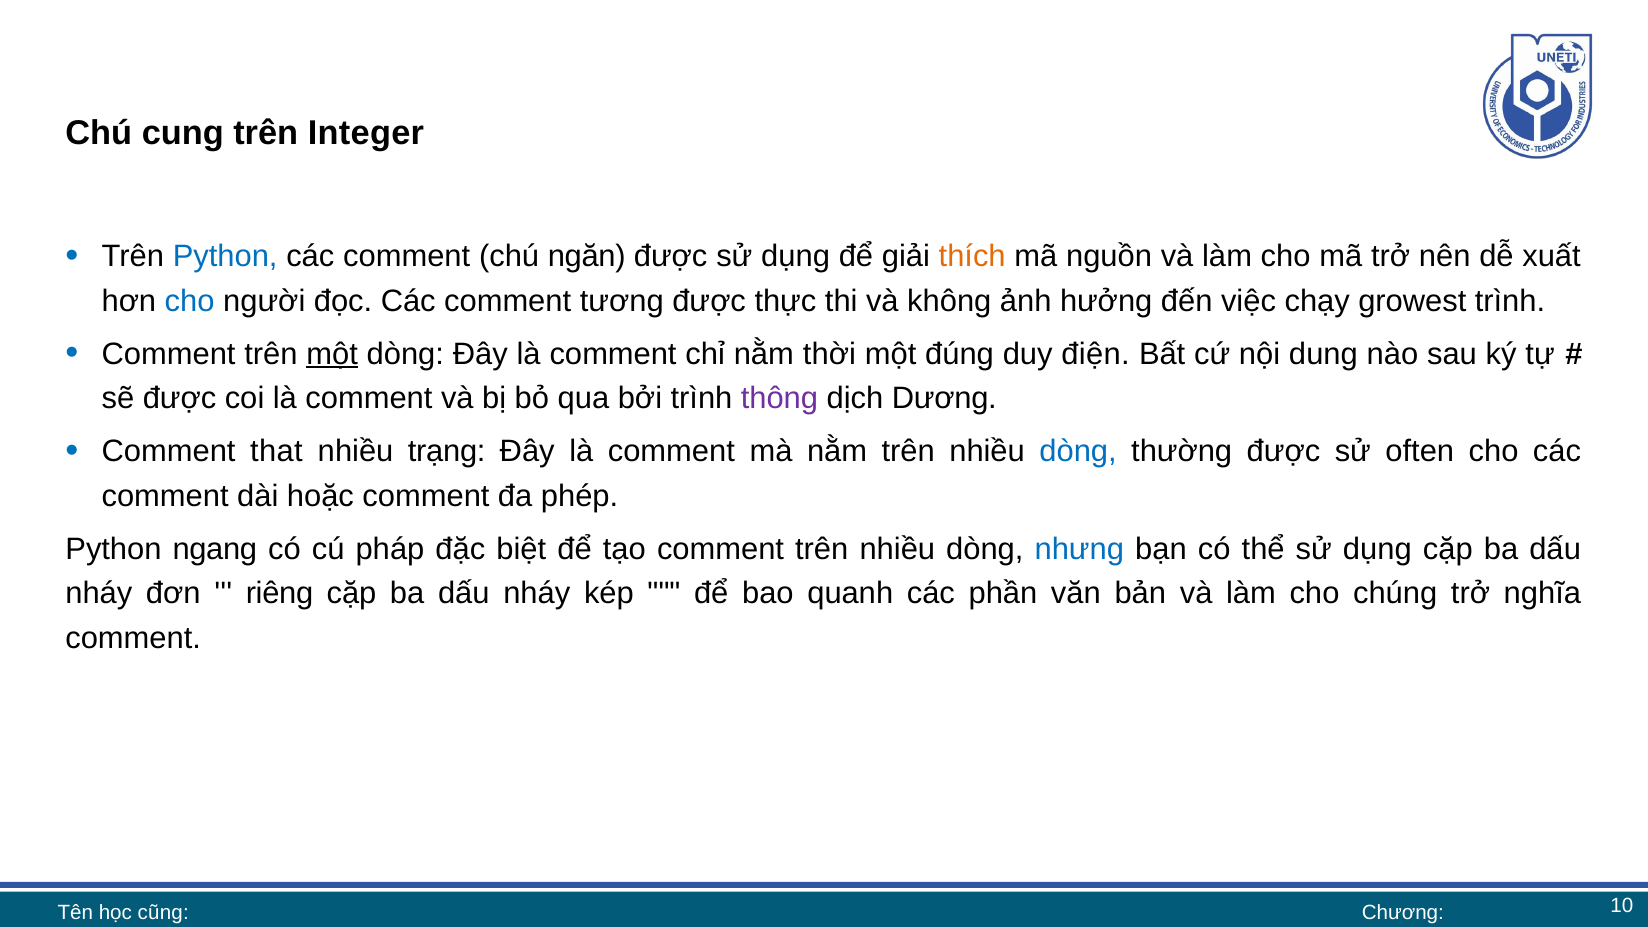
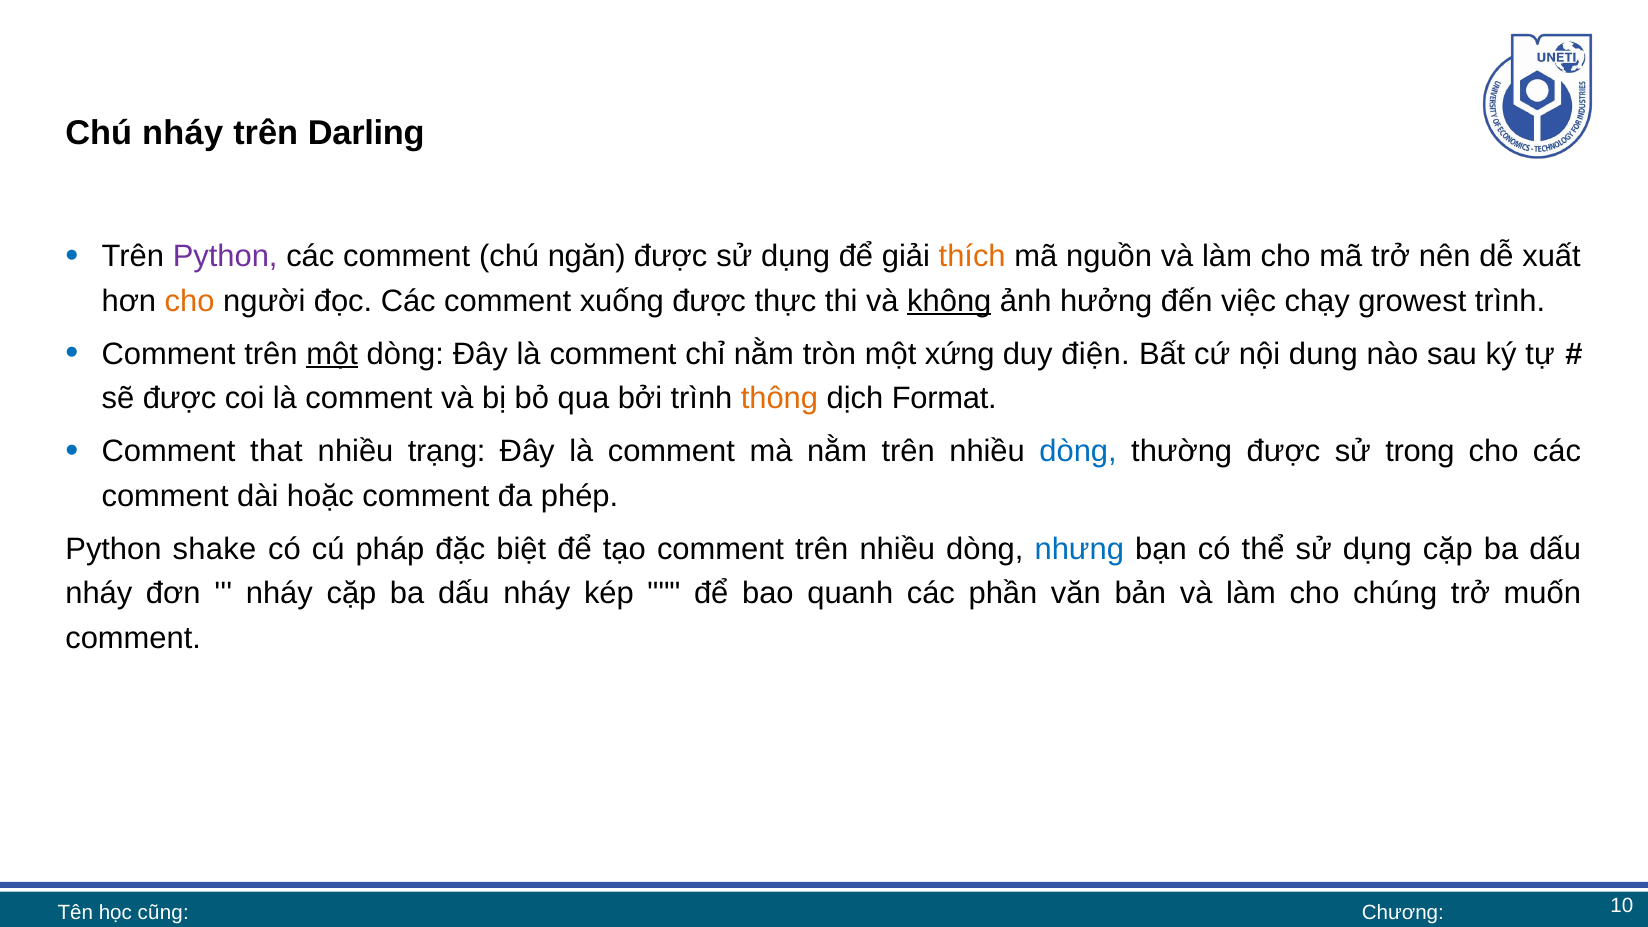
Chú cung: cung -> nháy (183, 133)
Integer: Integer -> Darling (366, 133)
Python colour: blue -> purple (225, 257)
cho colour: blue -> orange (190, 301)
tương: tương -> xuống (622, 301)
không underline: none -> present (949, 301)
thời: thời -> tròn (829, 354)
đúng: đúng -> xứng (960, 354)
thông colour: purple -> orange (779, 399)
Dương: Dương -> Format (944, 399)
often: often -> trong (1420, 452)
ngang: ngang -> shake (215, 549)
riêng: riêng -> nháy (279, 594)
nghĩa: nghĩa -> muốn (1542, 594)
